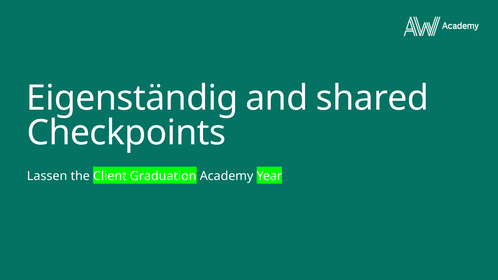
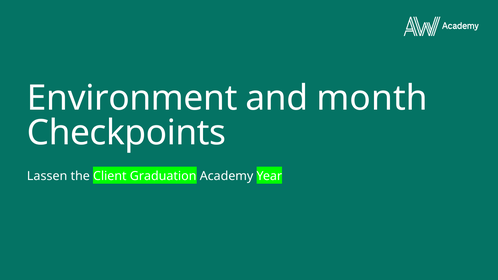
Eigenständig: Eigenständig -> Environment (132, 98)
shared: shared -> month (372, 98)
